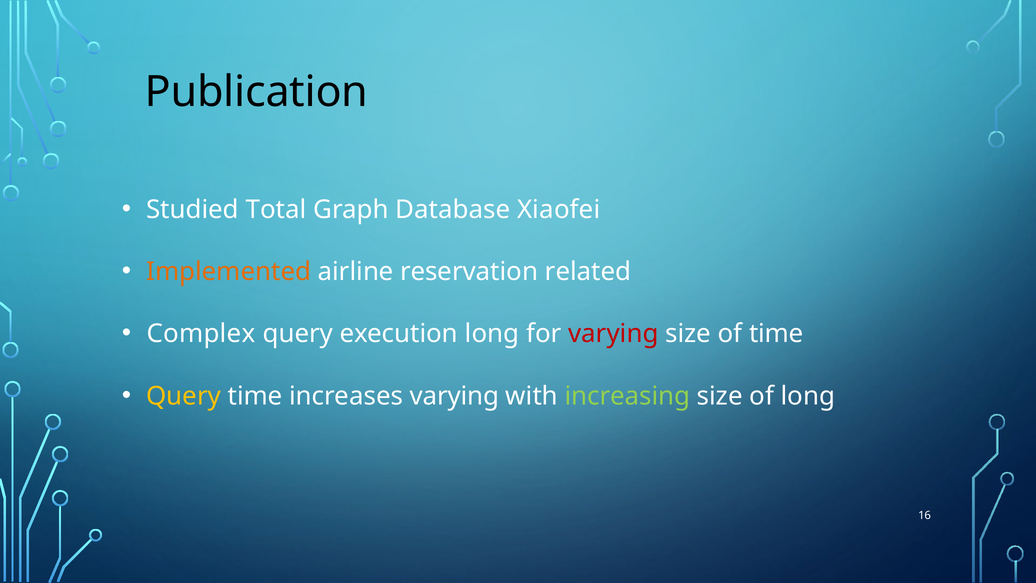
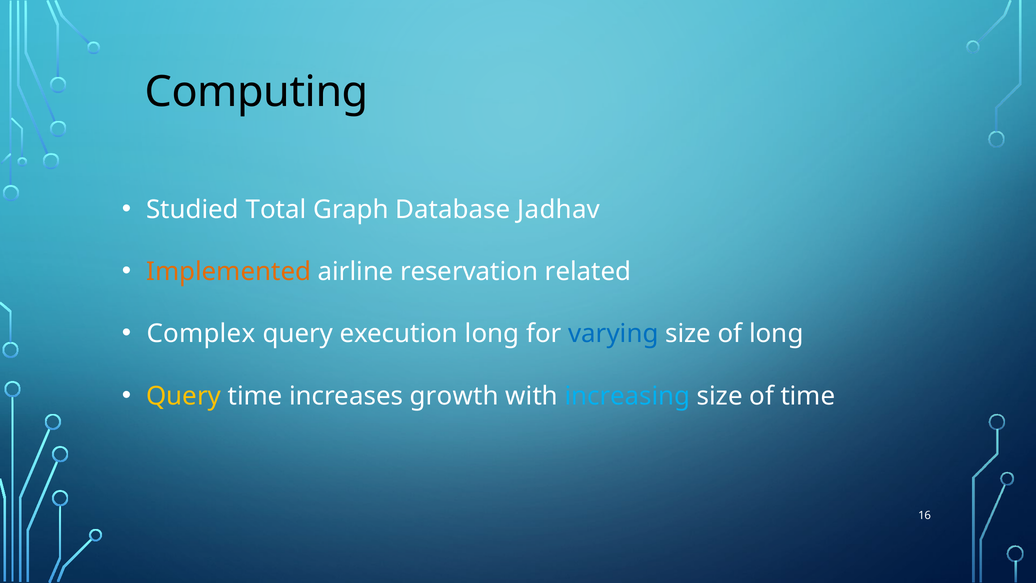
Publication: Publication -> Computing (257, 92)
Xiaofei: Xiaofei -> Jadhav (559, 209)
varying colour: red -> blue (613, 334)
of time: time -> long (776, 334)
increases varying: varying -> growth (454, 396)
increasing colour: light green -> light blue (627, 396)
of long: long -> time (808, 396)
